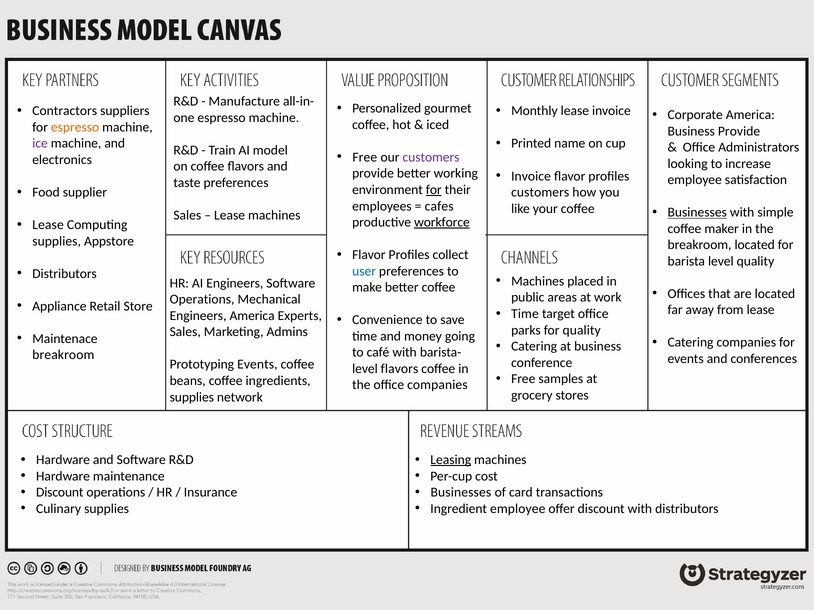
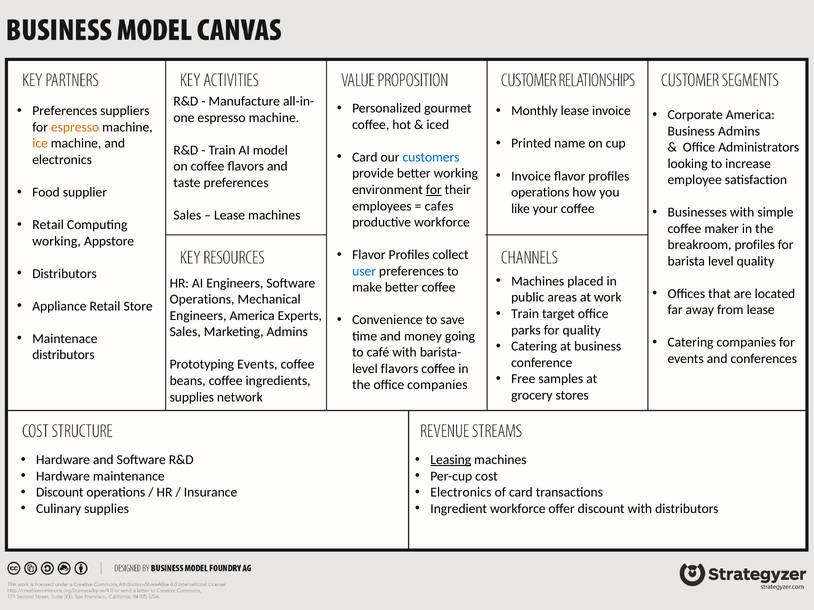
Contractors: Contractors -> Preferences (65, 111)
Business Provide: Provide -> Admins (739, 131)
ice colour: purple -> orange (40, 144)
Free: Free -> Card (365, 157)
customers colour: purple -> blue (431, 157)
customers: customers -> operations (540, 192)
Businesses underline: present -> none (697, 213)
workforce underline: present -> none (442, 222)
Lease: Lease -> Retail (48, 225)
supplies: supplies -> working (57, 241)
breakroom located: located -> profiles (755, 245)
Time: Time -> Train (525, 314)
breakroom: breakroom -> distributors (63, 355)
Businesses: Businesses -> Electronics (461, 493)
Ingredient employee: employee -> workforce (518, 509)
